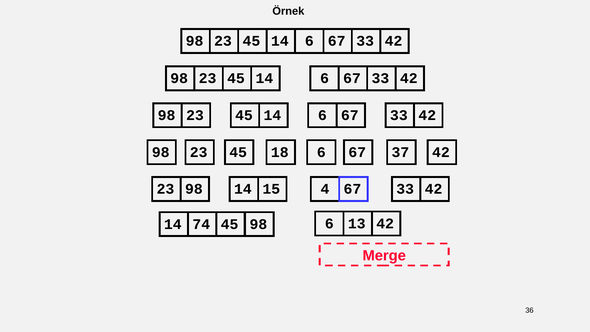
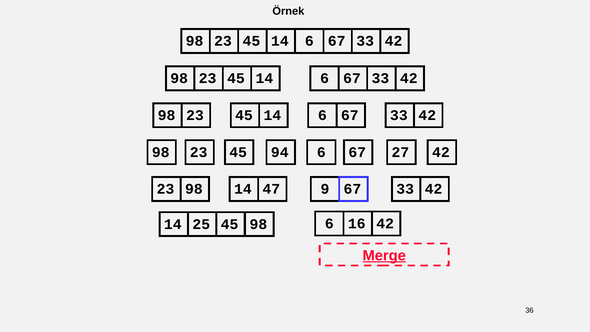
18: 18 -> 94 (280, 152)
37: 37 -> 27 (400, 152)
15: 15 -> 47 (271, 189)
4: 4 -> 9 (325, 189)
74: 74 -> 25 (201, 224)
13: 13 -> 16 (357, 223)
Merge underline: none -> present (384, 255)
